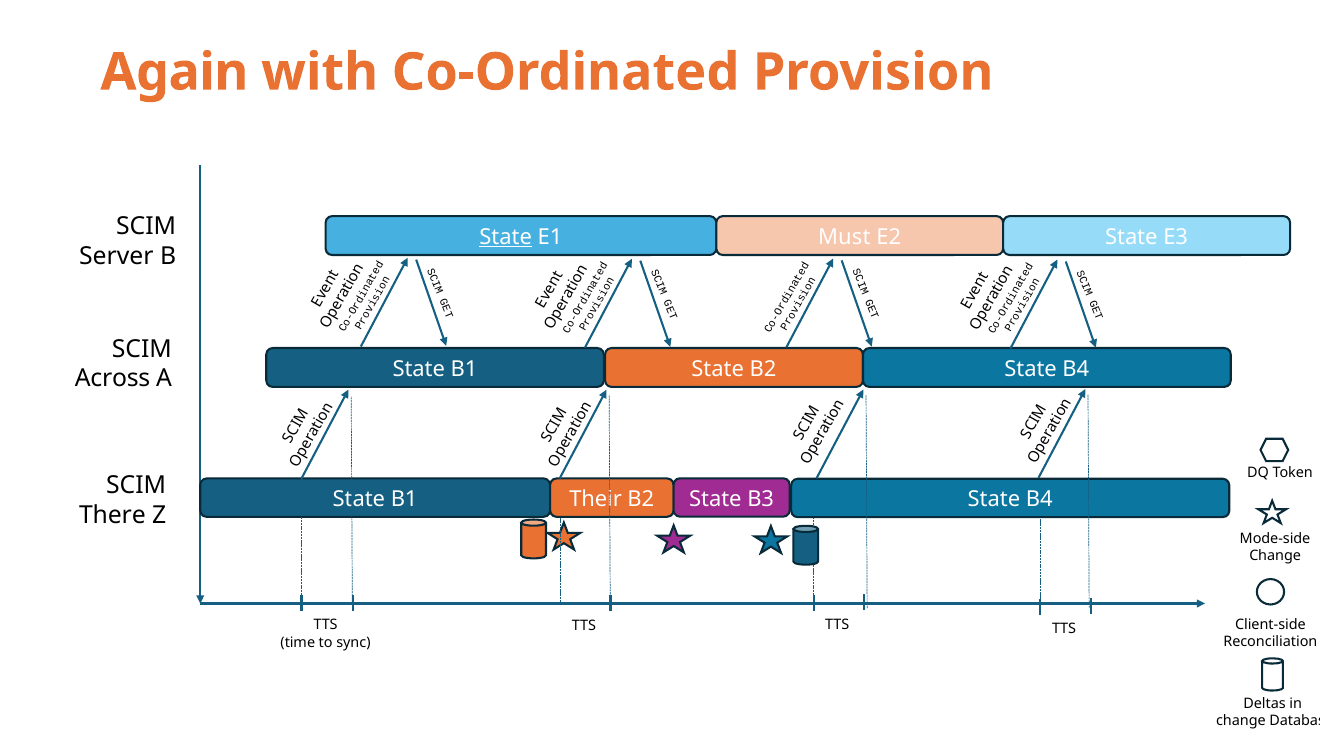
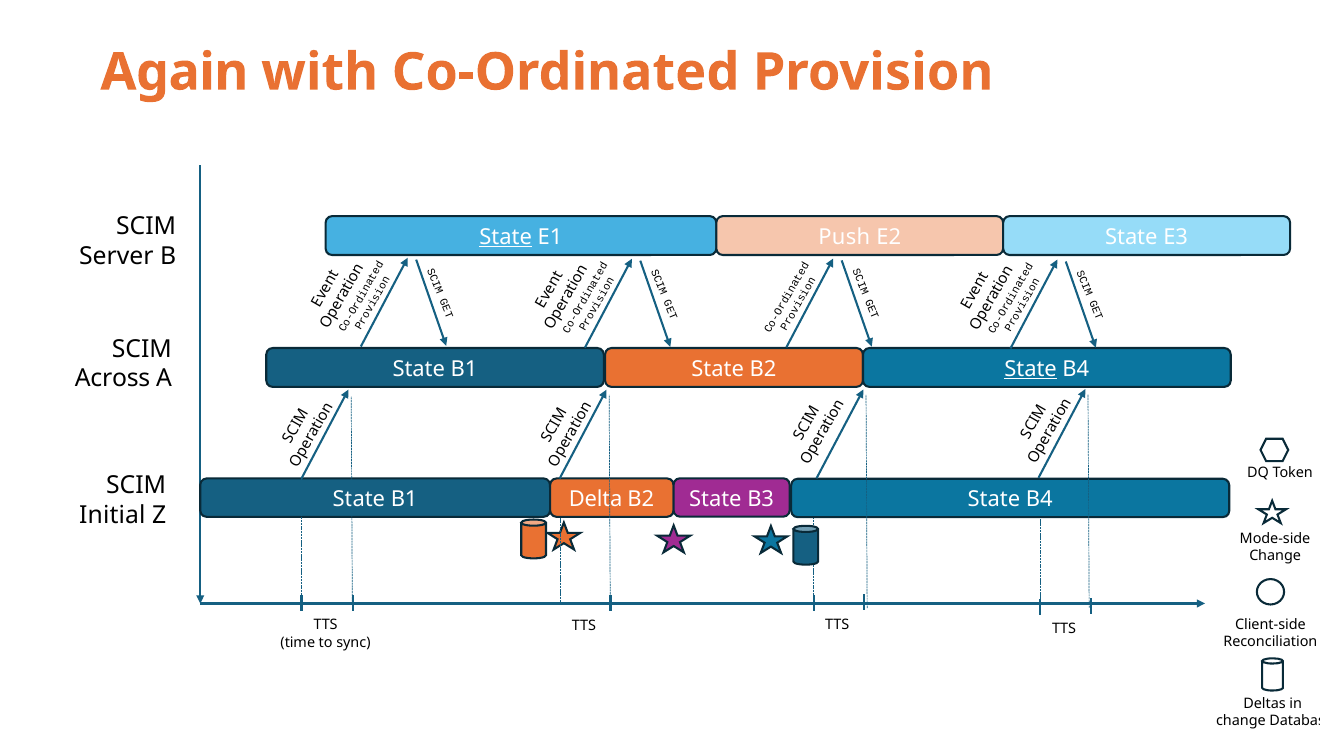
Must: Must -> Push (844, 237)
State underline: none -> present (1031, 369)
Their: Their -> Delta (596, 499)
There: There -> Initial (112, 515)
